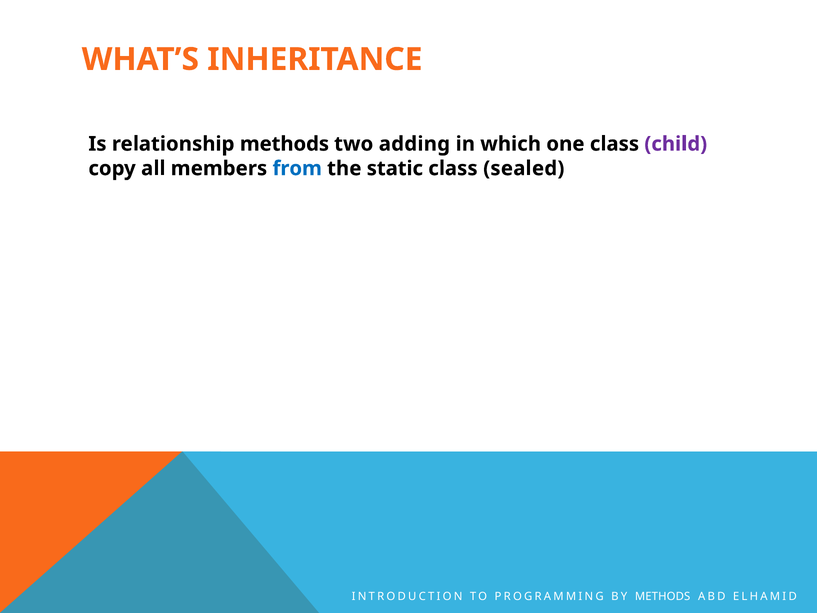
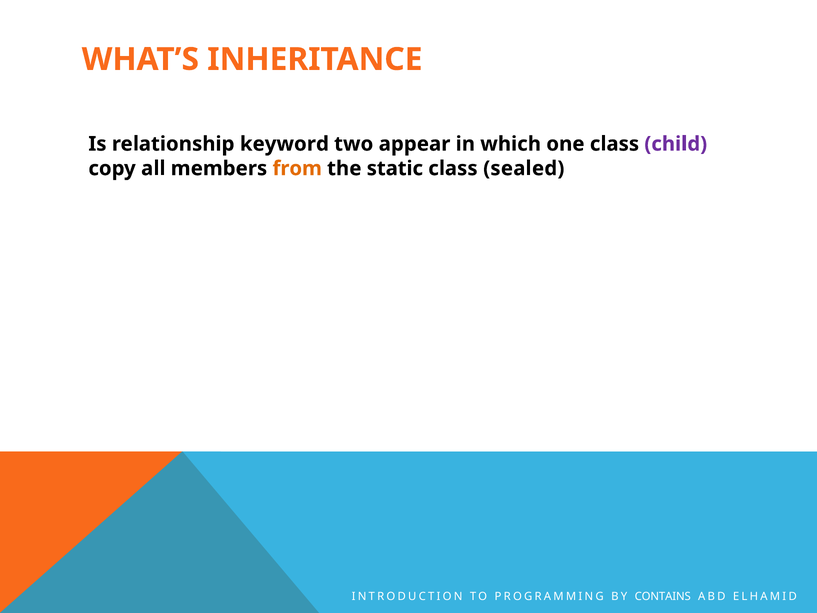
relationship methods: methods -> keyword (284, 144)
adding: adding -> appear (414, 144)
from colour: blue -> orange (297, 168)
BY METHODS: METHODS -> CONTAINS (663, 596)
